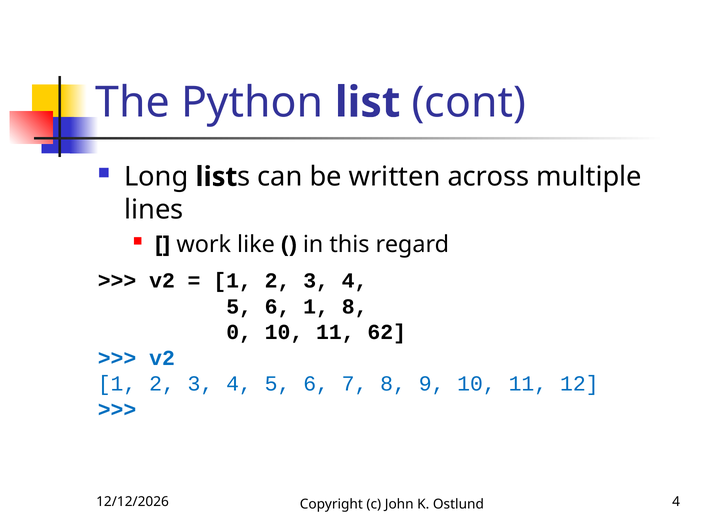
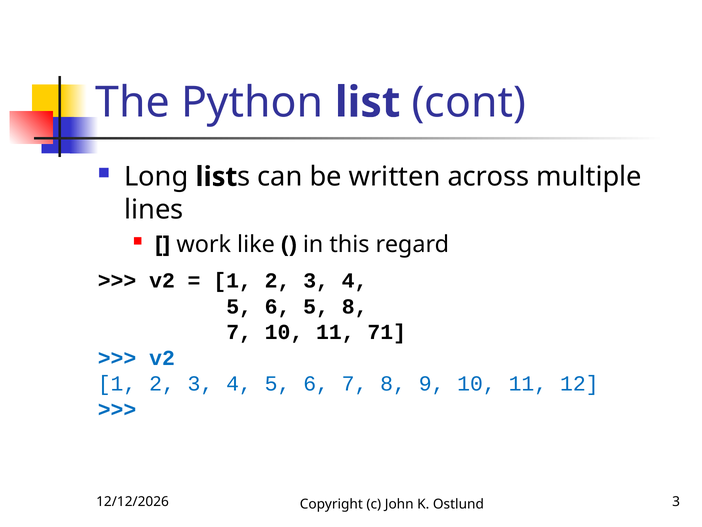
6 1: 1 -> 5 (316, 306)
0: 0 -> 7 (239, 332)
62: 62 -> 71 (387, 332)
Ostlund 4: 4 -> 3 (676, 501)
